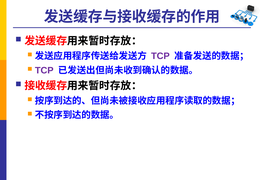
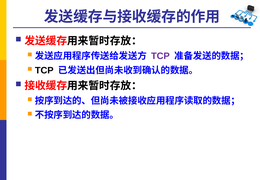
TCP colour: purple -> black (44, 70)
